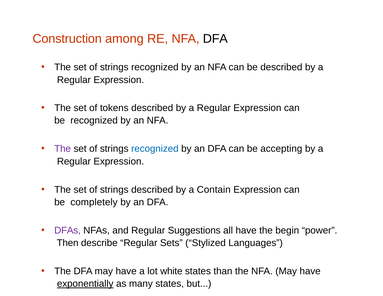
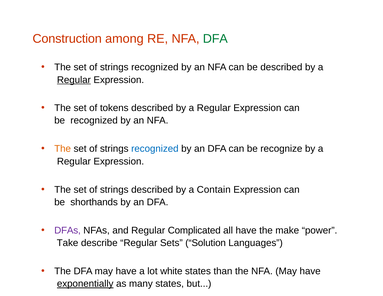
DFA colour: black -> green (215, 39)
Regular underline: none -> present (74, 80)
The colour: purple -> orange (63, 149)
accepting: accepting -> recognize (281, 149)
completely: completely -> shorthands (94, 202)
Suggestions: Suggestions -> Complicated (194, 230)
begin: begin -> make (287, 230)
Then: Then -> Take (68, 243)
Stylized: Stylized -> Solution (206, 243)
